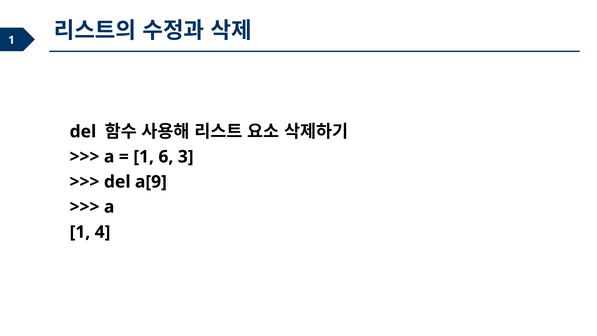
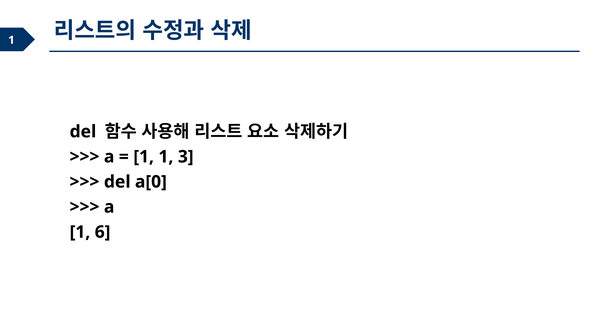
1 6: 6 -> 1 (166, 157)
a[9: a[9 -> a[0 (151, 182)
4: 4 -> 6 (103, 232)
